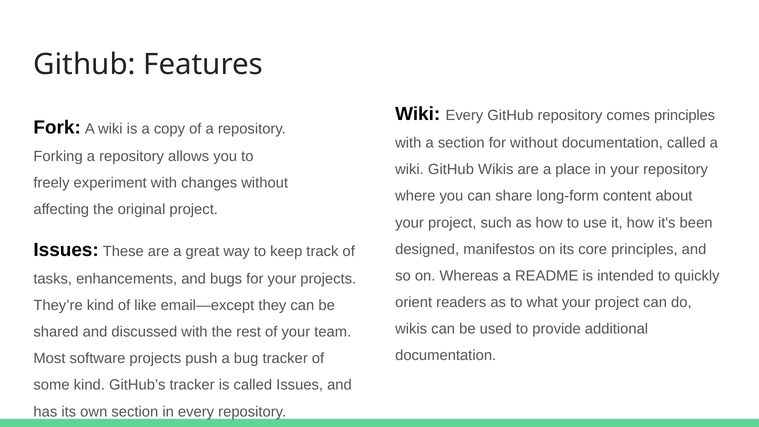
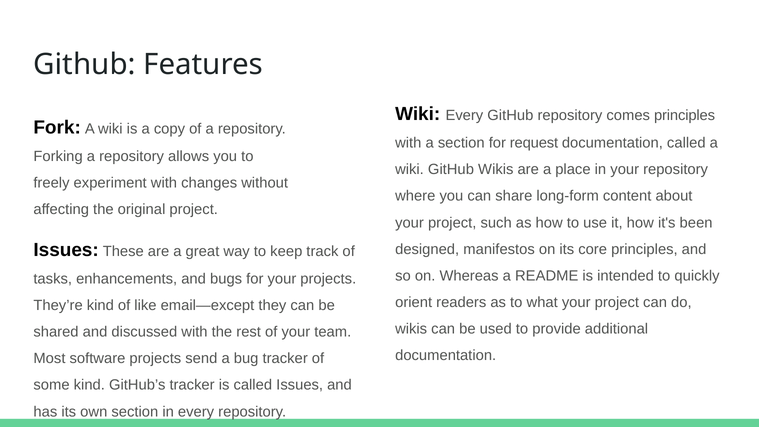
for without: without -> request (534, 143)
push: push -> send (201, 358)
